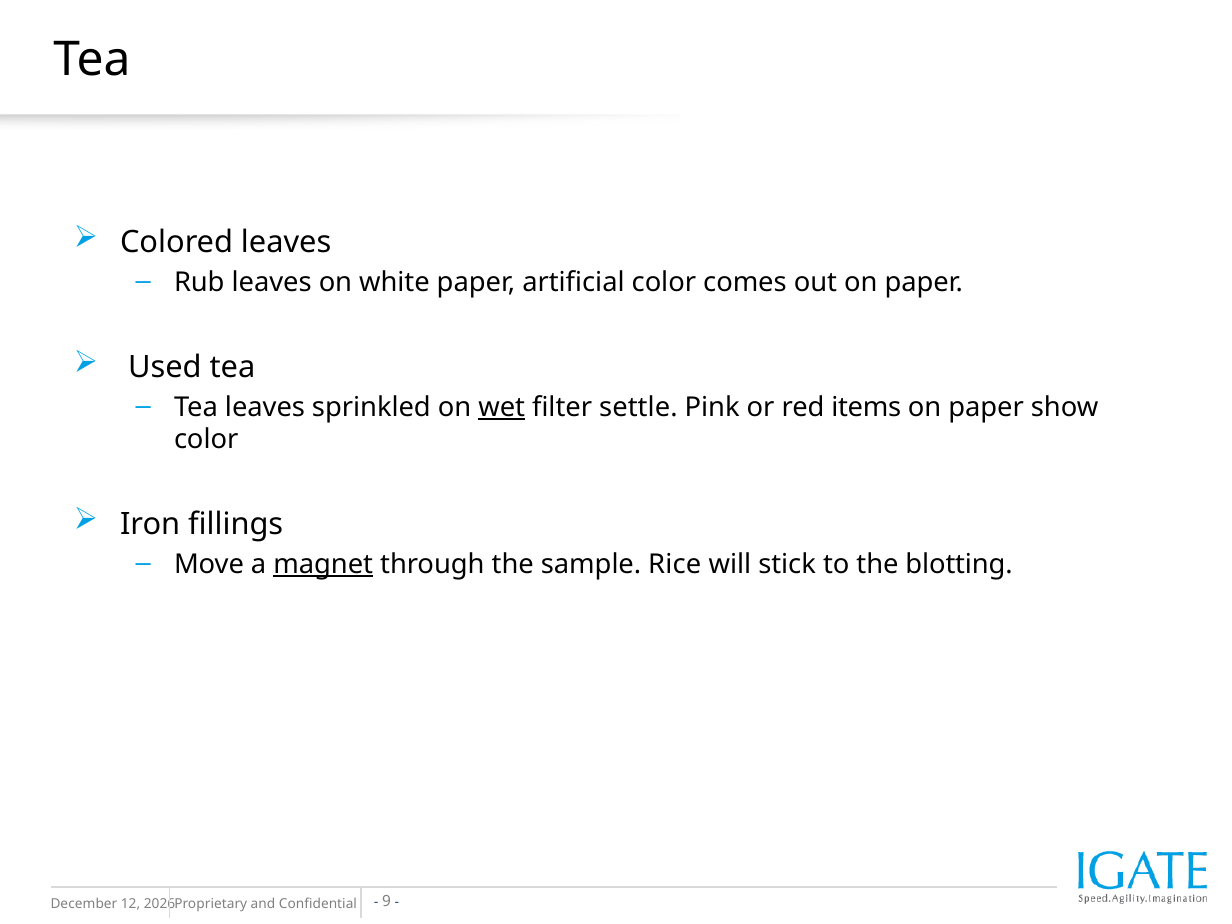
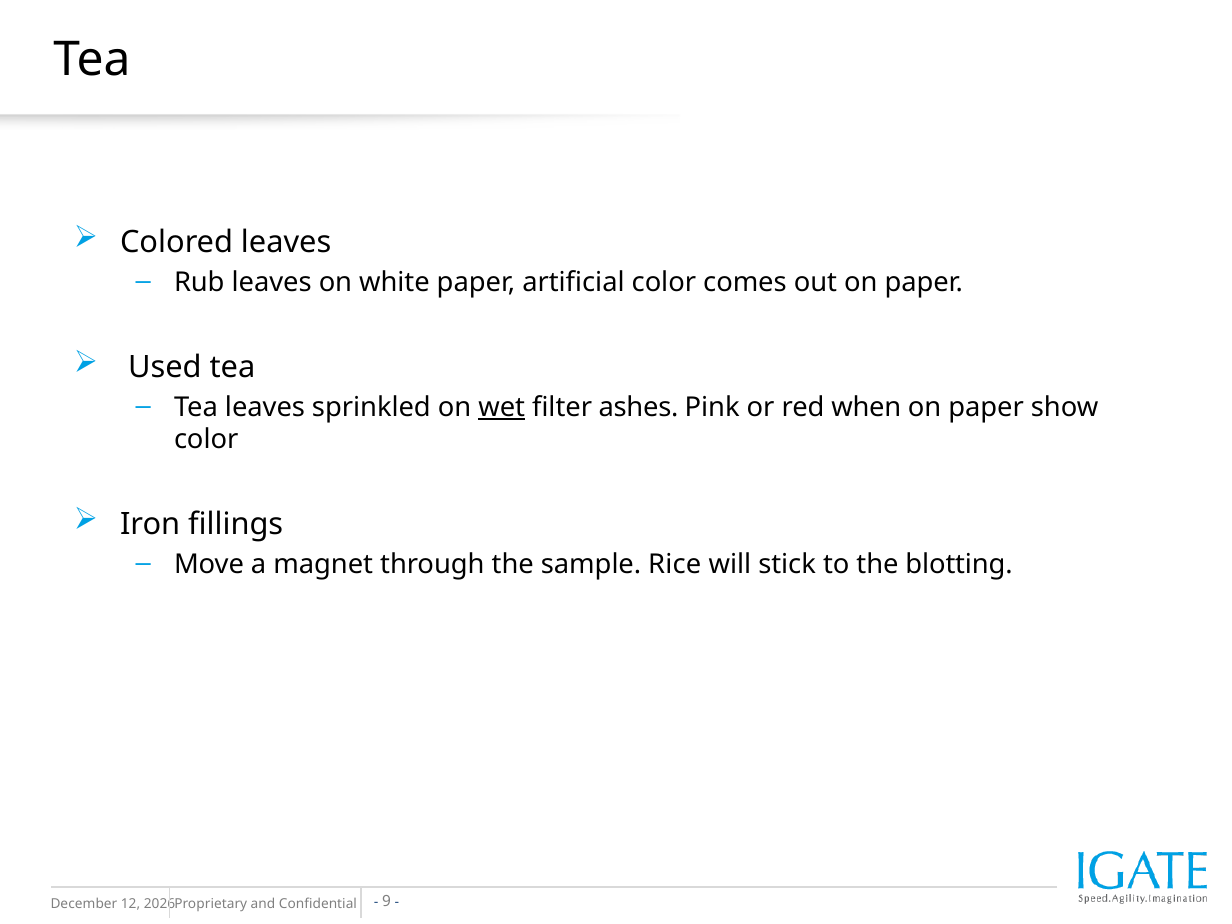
settle: settle -> ashes (639, 407)
items: items -> when (866, 407)
magnet underline: present -> none (323, 564)
